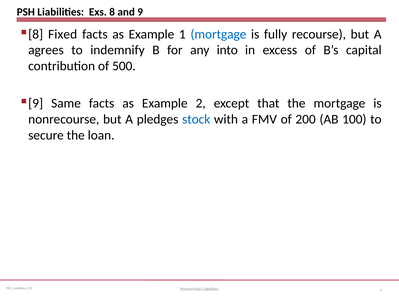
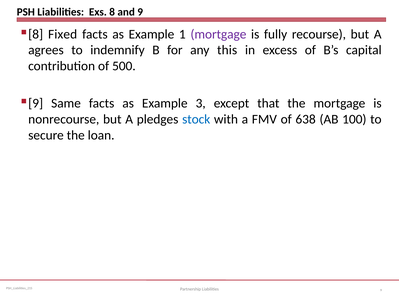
mortgage colour: blue -> purple (218, 34)
into: into -> this (227, 50)
2: 2 -> 3 (201, 103)
200: 200 -> 638 (306, 119)
